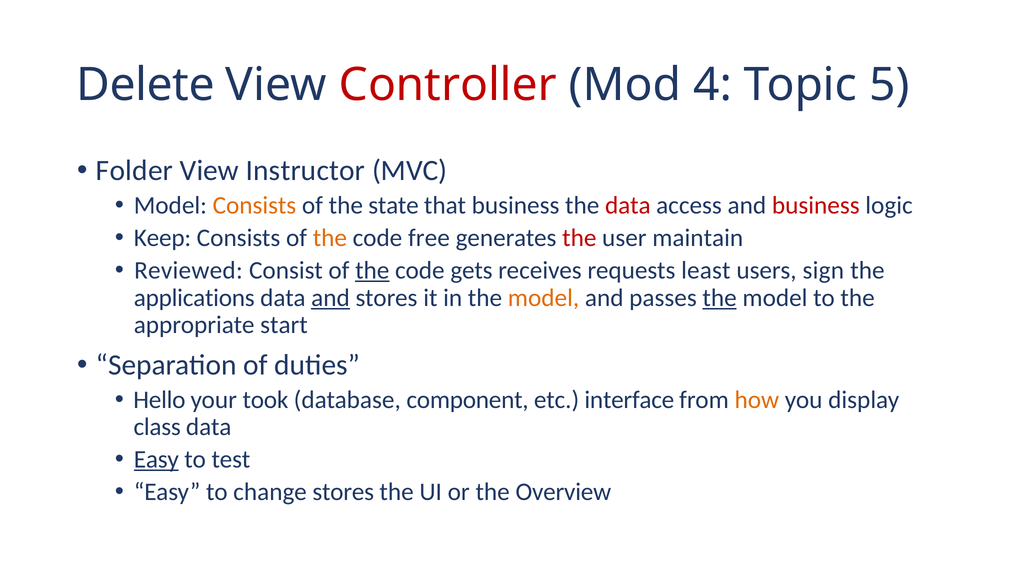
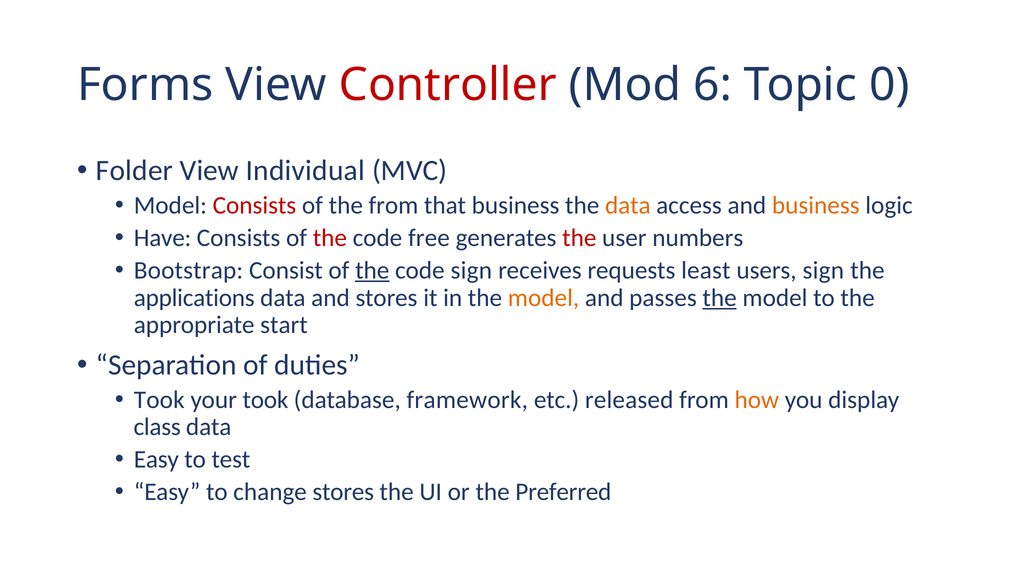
Delete: Delete -> Forms (145, 85)
4: 4 -> 6 (713, 85)
5: 5 -> 0 (889, 85)
Instructor: Instructor -> Individual (305, 171)
Consists colour: orange -> red (254, 206)
the state: state -> from (393, 206)
data colour: red -> orange (628, 206)
business colour: red -> orange (816, 206)
Keep: Keep -> Have (163, 238)
the colour: orange -> red (330, 238)
maintain: maintain -> numbers (698, 238)
Reviewed: Reviewed -> Bootstrap (188, 271)
code gets: gets -> sign (471, 271)
and underline: present -> none (331, 298)
Hello: Hello -> Took (159, 400)
component: component -> framework (467, 400)
interface: interface -> released (629, 400)
Easy underline: present -> none (156, 460)
Overview: Overview -> Preferred (563, 492)
